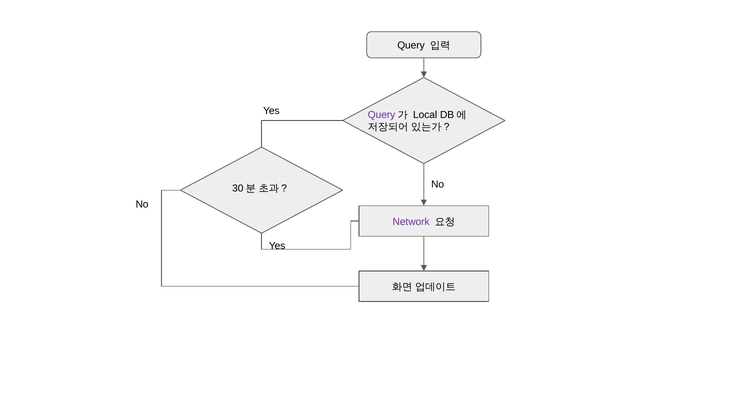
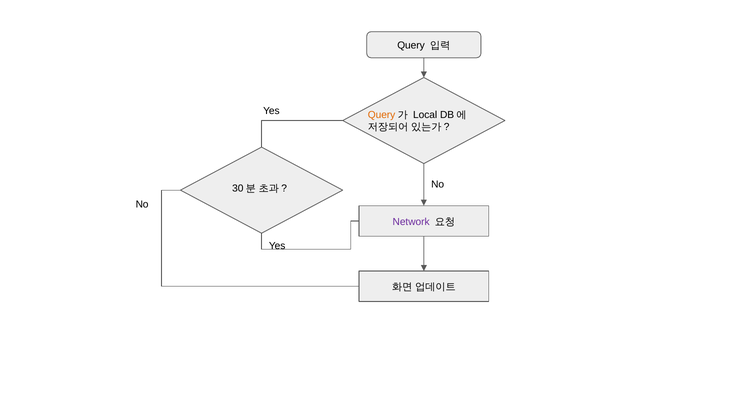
Query colour: purple -> orange (382, 115)
